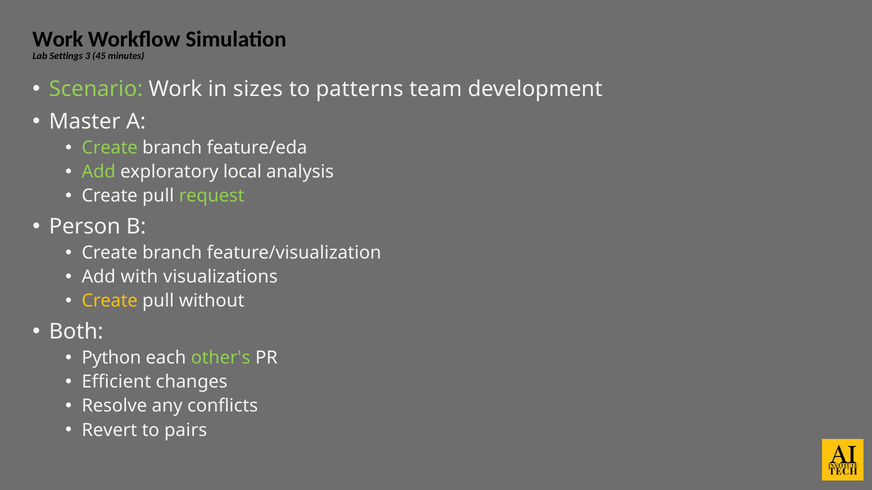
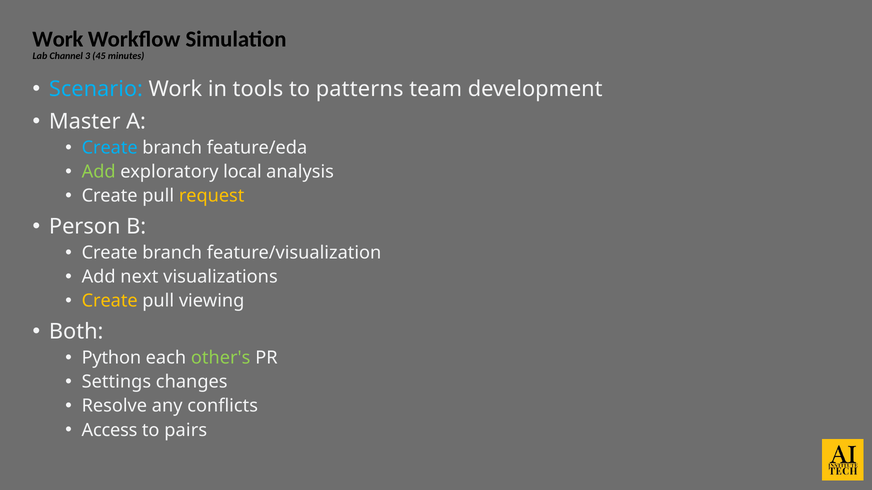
Settings: Settings -> Channel (66, 56)
Scenario colour: light green -> light blue (96, 89)
sizes: sizes -> tools (258, 89)
Create colour: light green -> light blue (110, 148)
request colour: light green -> yellow (212, 196)
with: with -> next (139, 277)
without: without -> viewing (212, 301)
Efficient: Efficient -> Settings (116, 382)
Revert: Revert -> Access (109, 430)
